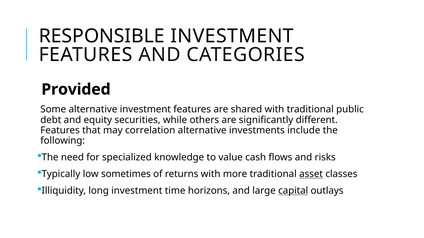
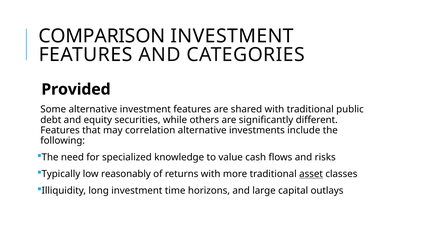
RESPONSIBLE: RESPONSIBLE -> COMPARISON (102, 36)
sometimes: sometimes -> reasonably (126, 174)
capital underline: present -> none (293, 191)
